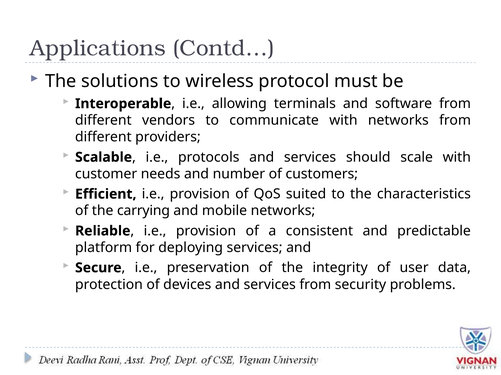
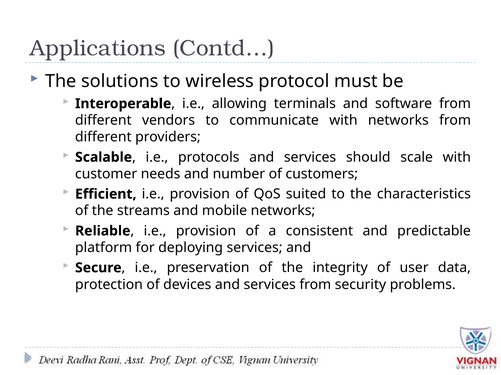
carrying: carrying -> streams (143, 211)
